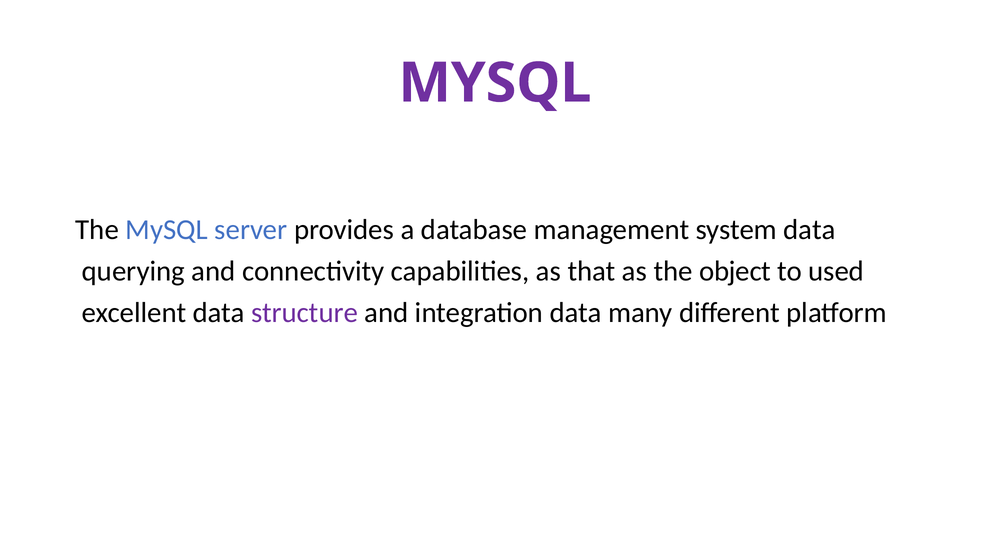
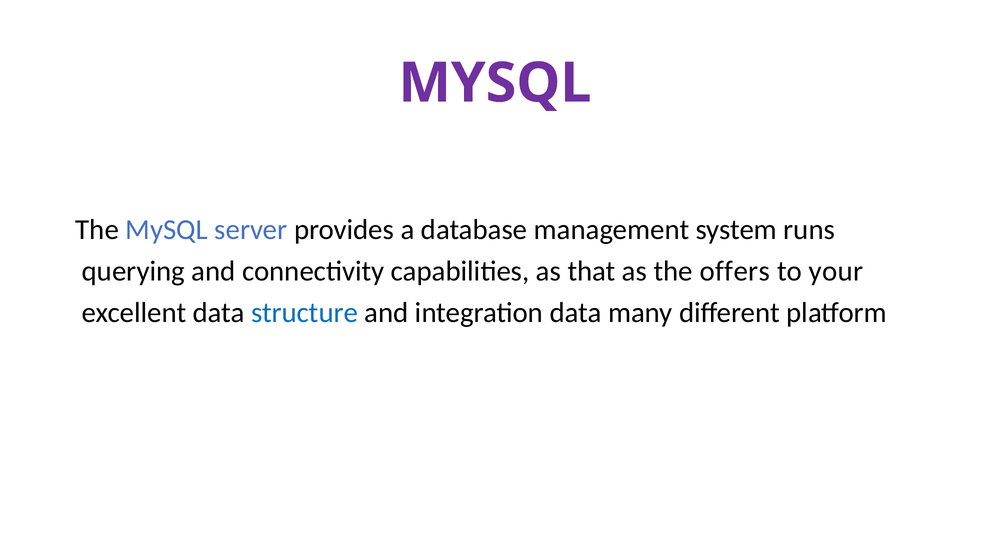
system data: data -> runs (809, 230)
object: object -> offers (735, 271)
used: used -> your (836, 271)
structure colour: purple -> blue (304, 313)
